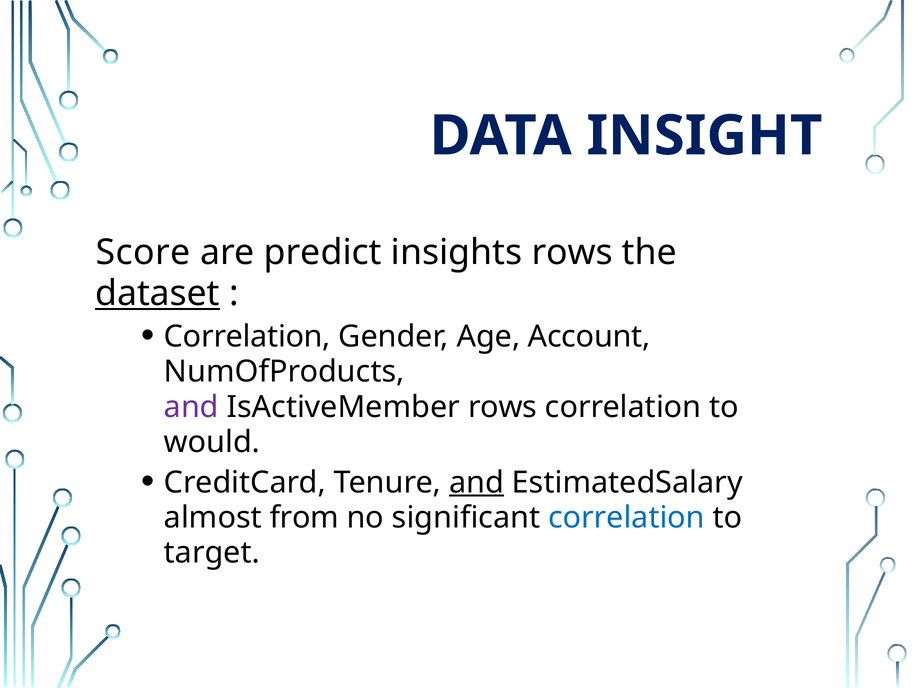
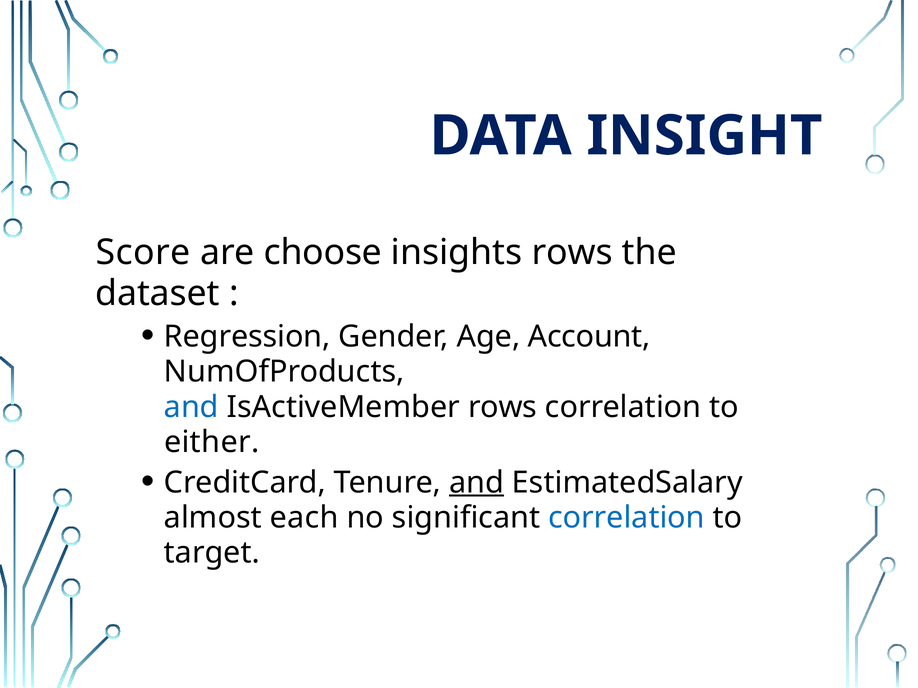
predict: predict -> choose (323, 253)
dataset underline: present -> none (157, 294)
Correlation: Correlation -> Regression (247, 337)
and colour: purple -> blue (191, 407)
would: would -> either (212, 443)
from: from -> each (304, 518)
